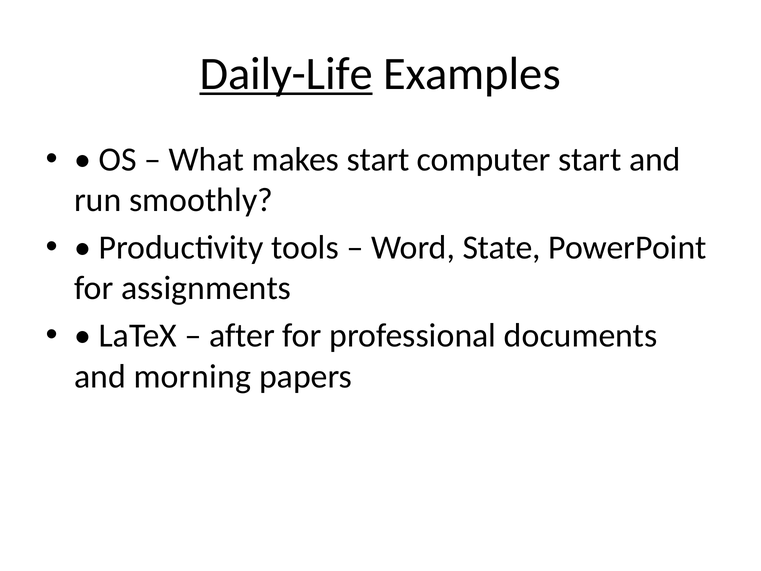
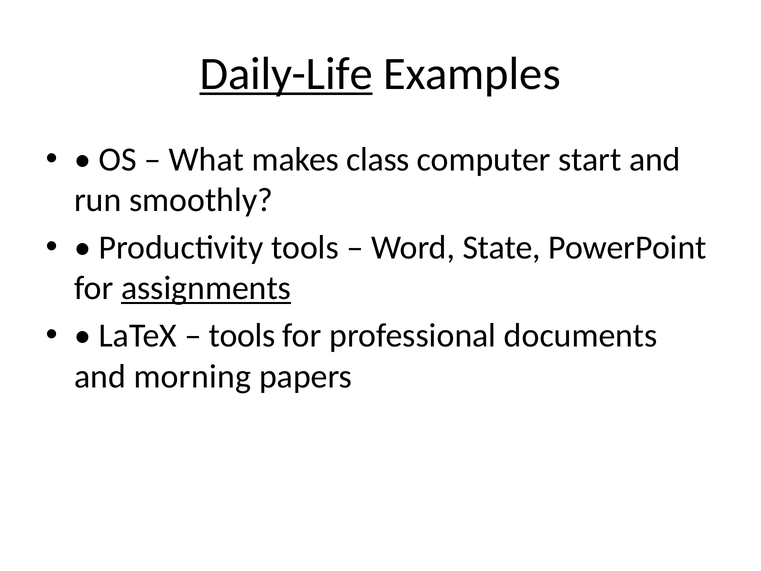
makes start: start -> class (378, 160)
assignments underline: none -> present (206, 288)
after: after -> tools (242, 336)
